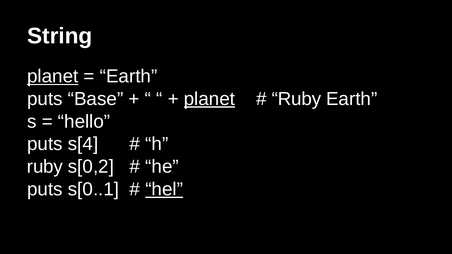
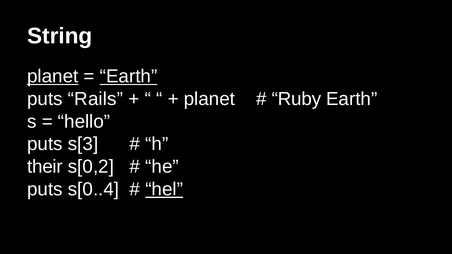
Earth underline: none -> present (129, 76)
Base: Base -> Rails (95, 99)
planet underline: present -> none (210, 99)
s[4: s[4 -> s[3 (83, 144)
ruby: ruby -> their (45, 167)
s[0..1: s[0..1 -> s[0..4 (94, 189)
